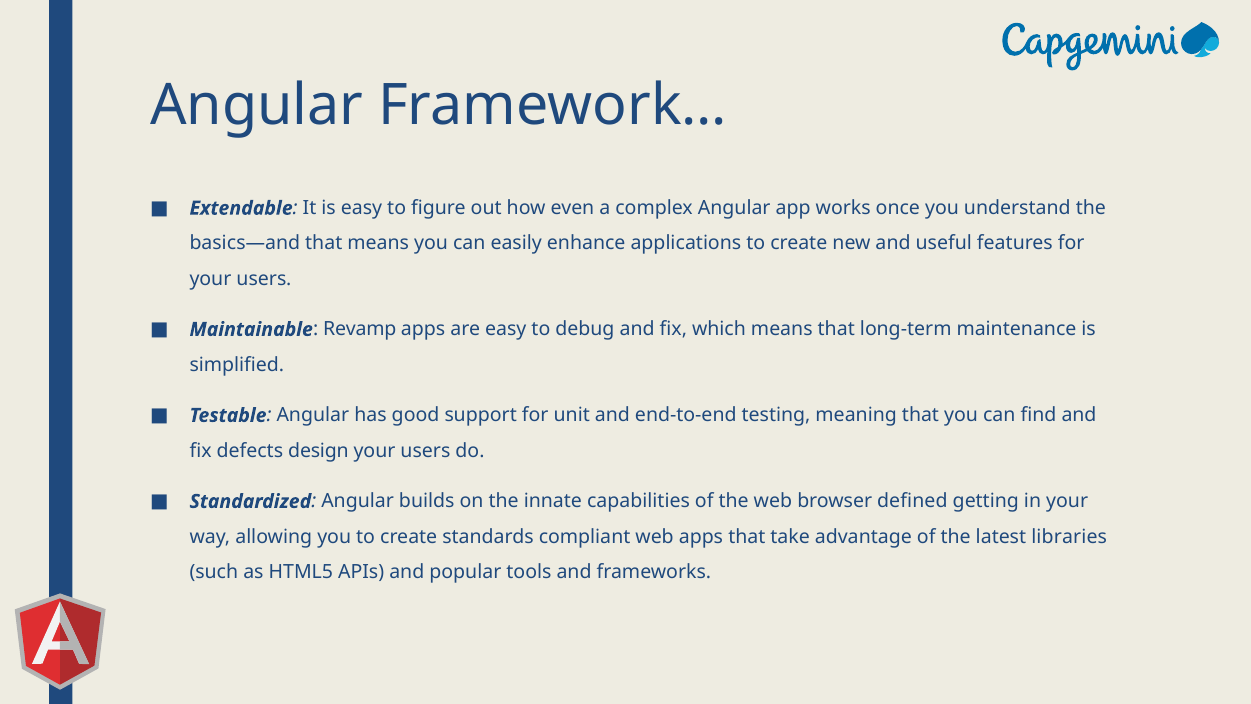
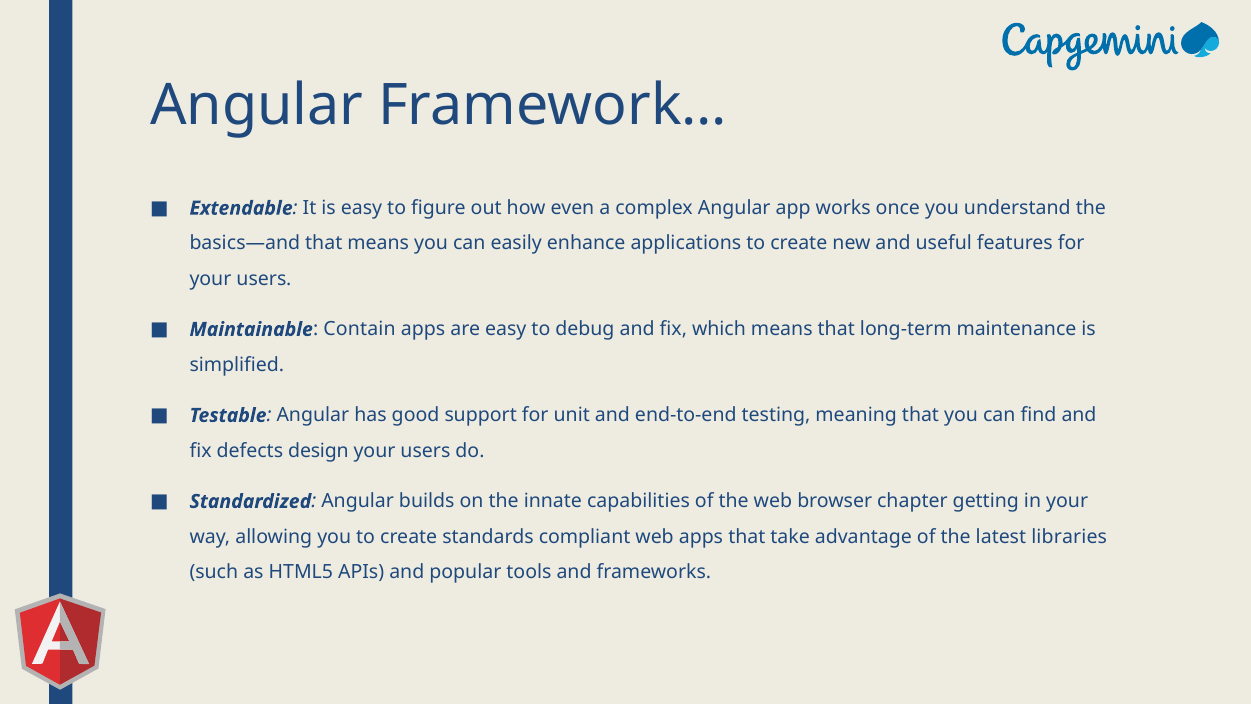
Revamp: Revamp -> Contain (360, 329)
defined: defined -> chapter (912, 501)
